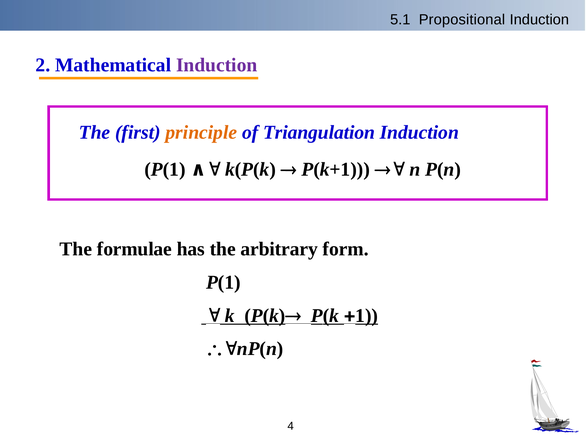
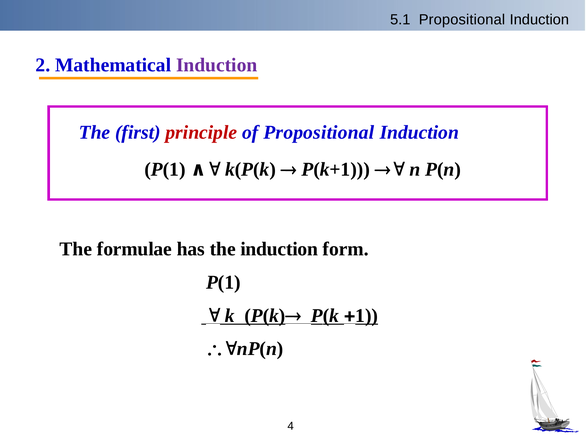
principle colour: orange -> red (201, 132)
of Triangulation: Triangulation -> Propositional (319, 132)
the arbitrary: arbitrary -> induction (279, 249)
